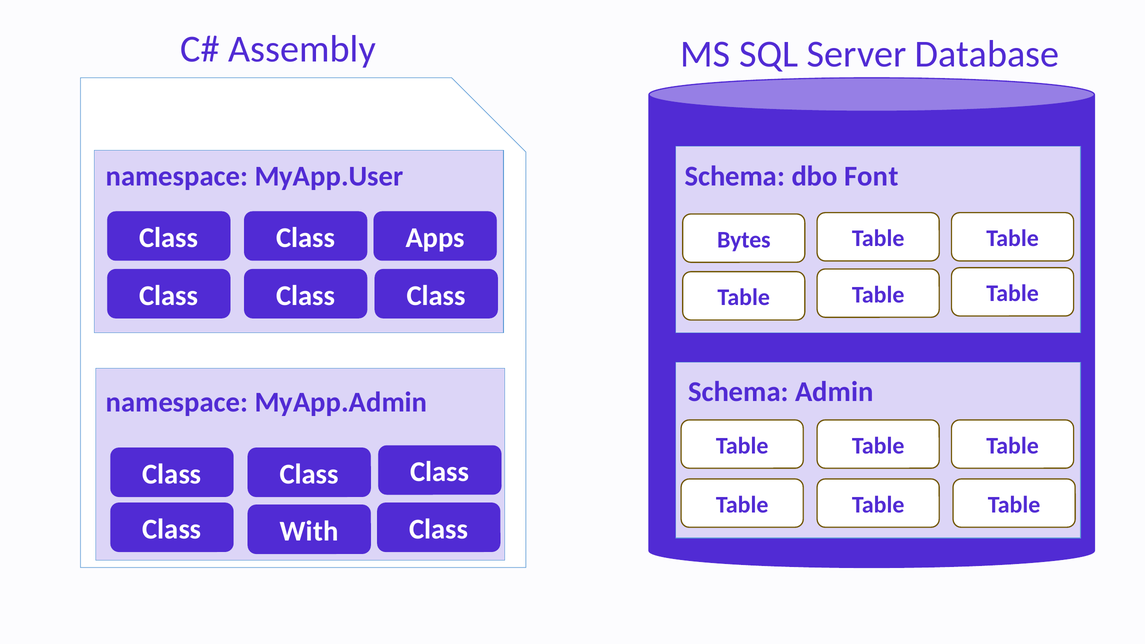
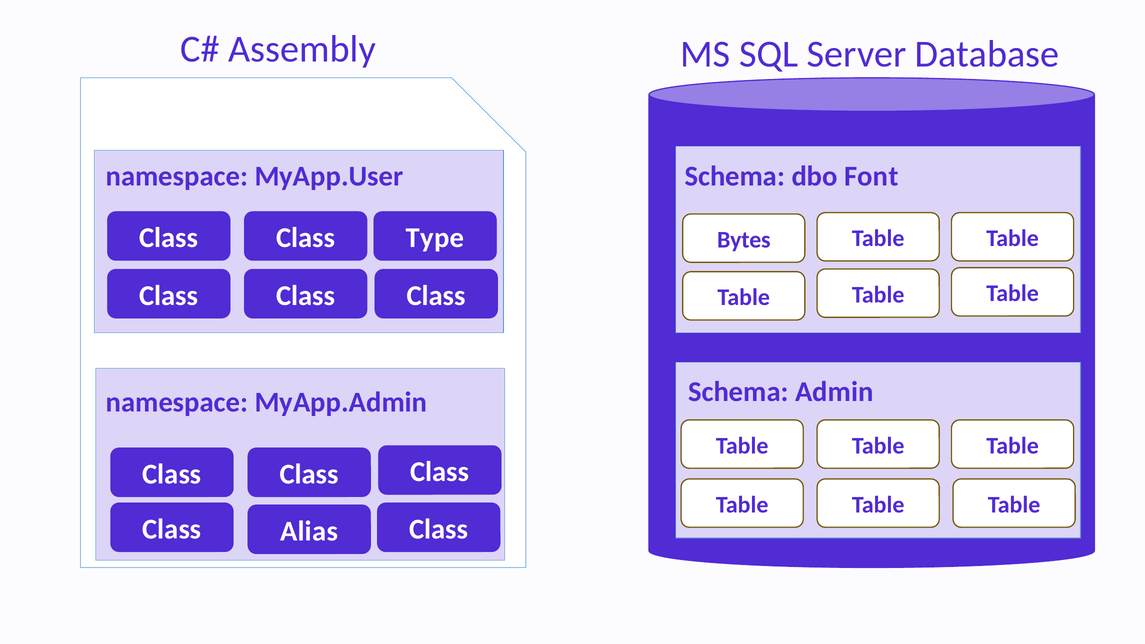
Apps: Apps -> Type (435, 238)
With: With -> Alias (309, 531)
